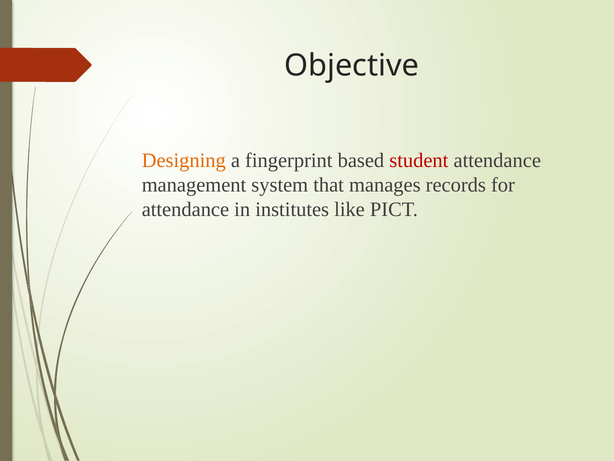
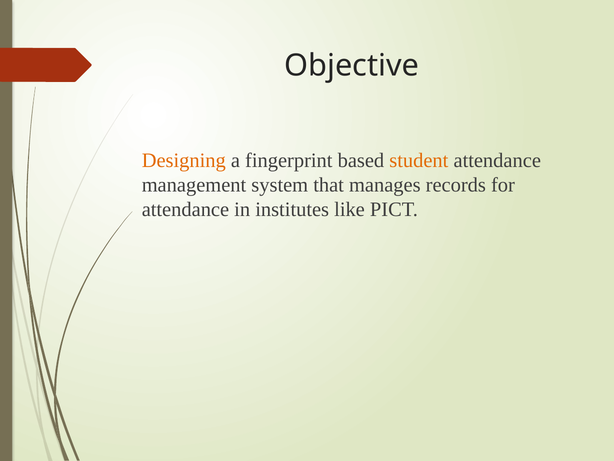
student colour: red -> orange (419, 160)
